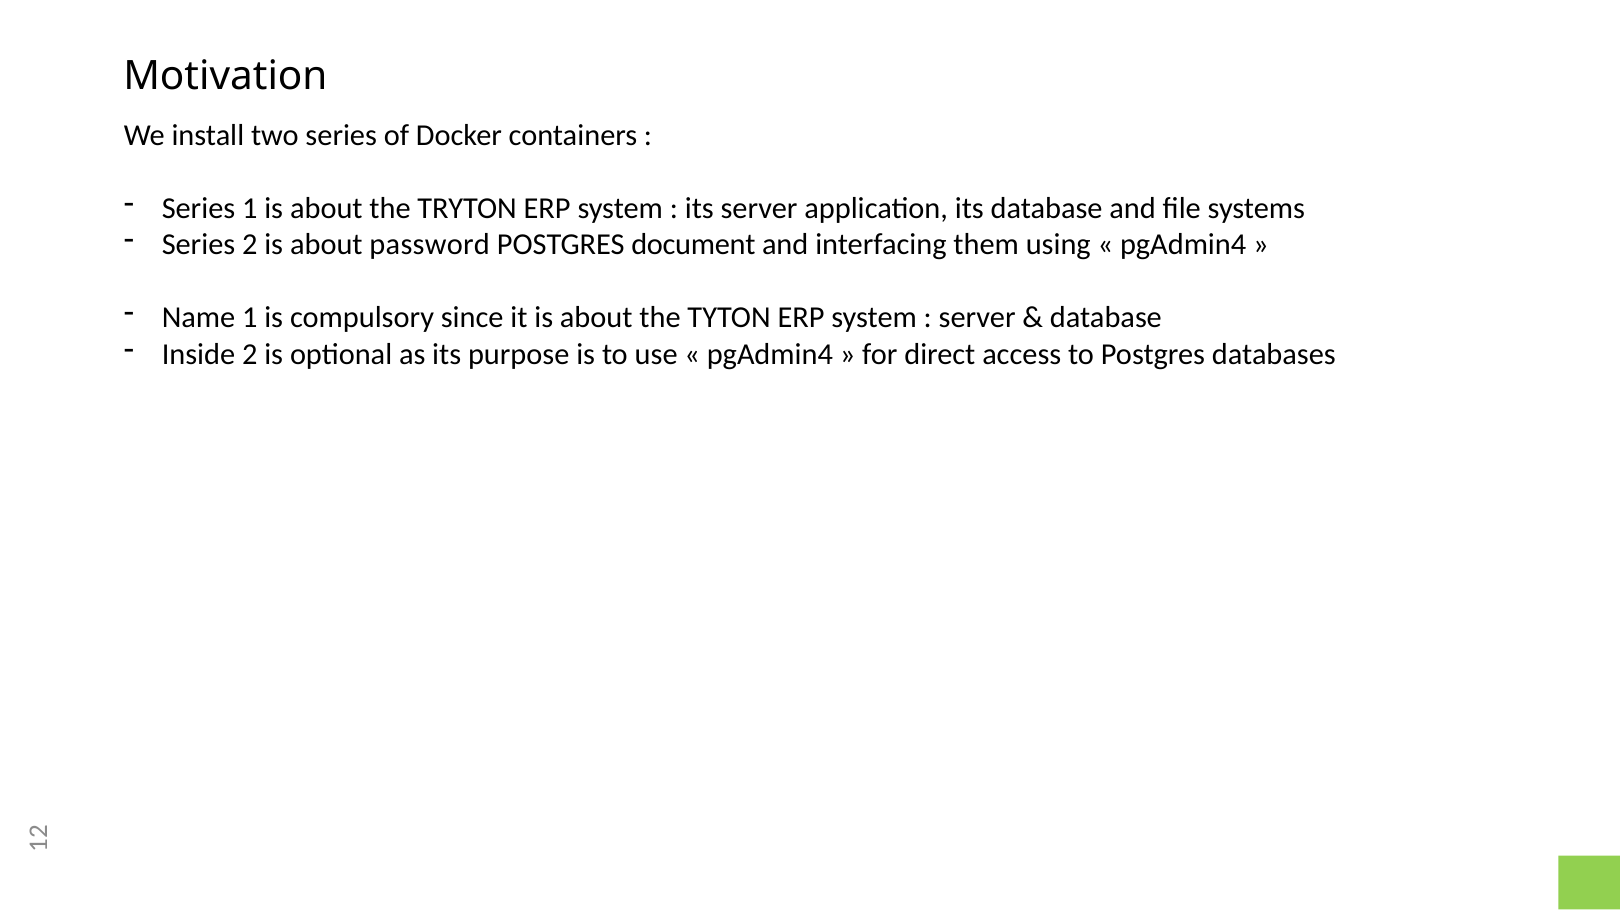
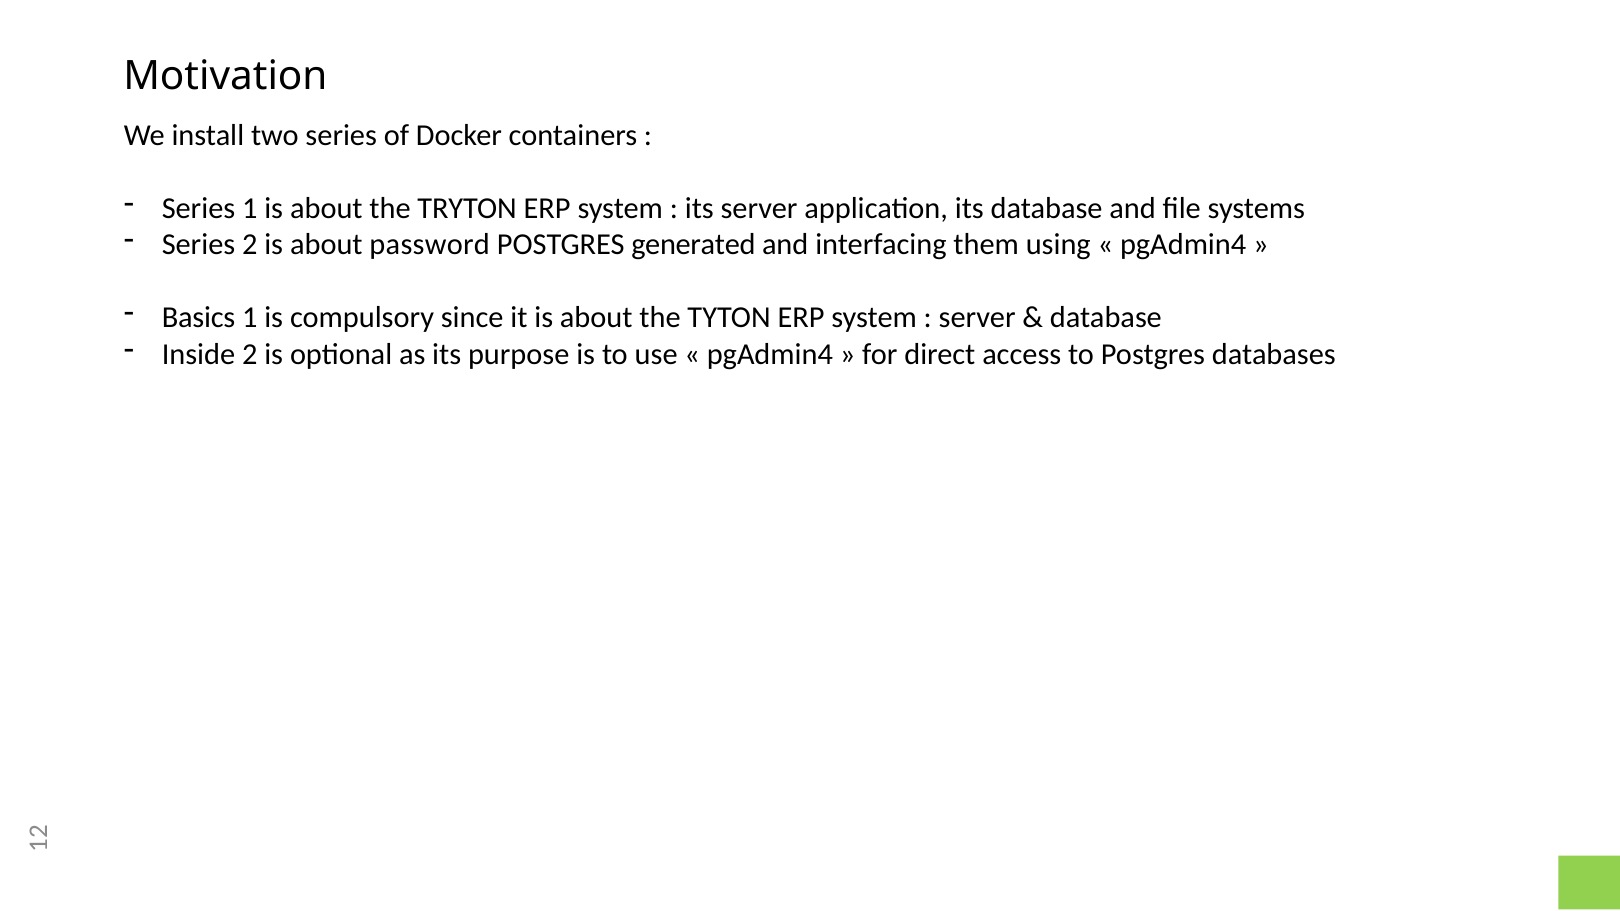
document: document -> generated (693, 245)
Name: Name -> Basics (199, 318)
